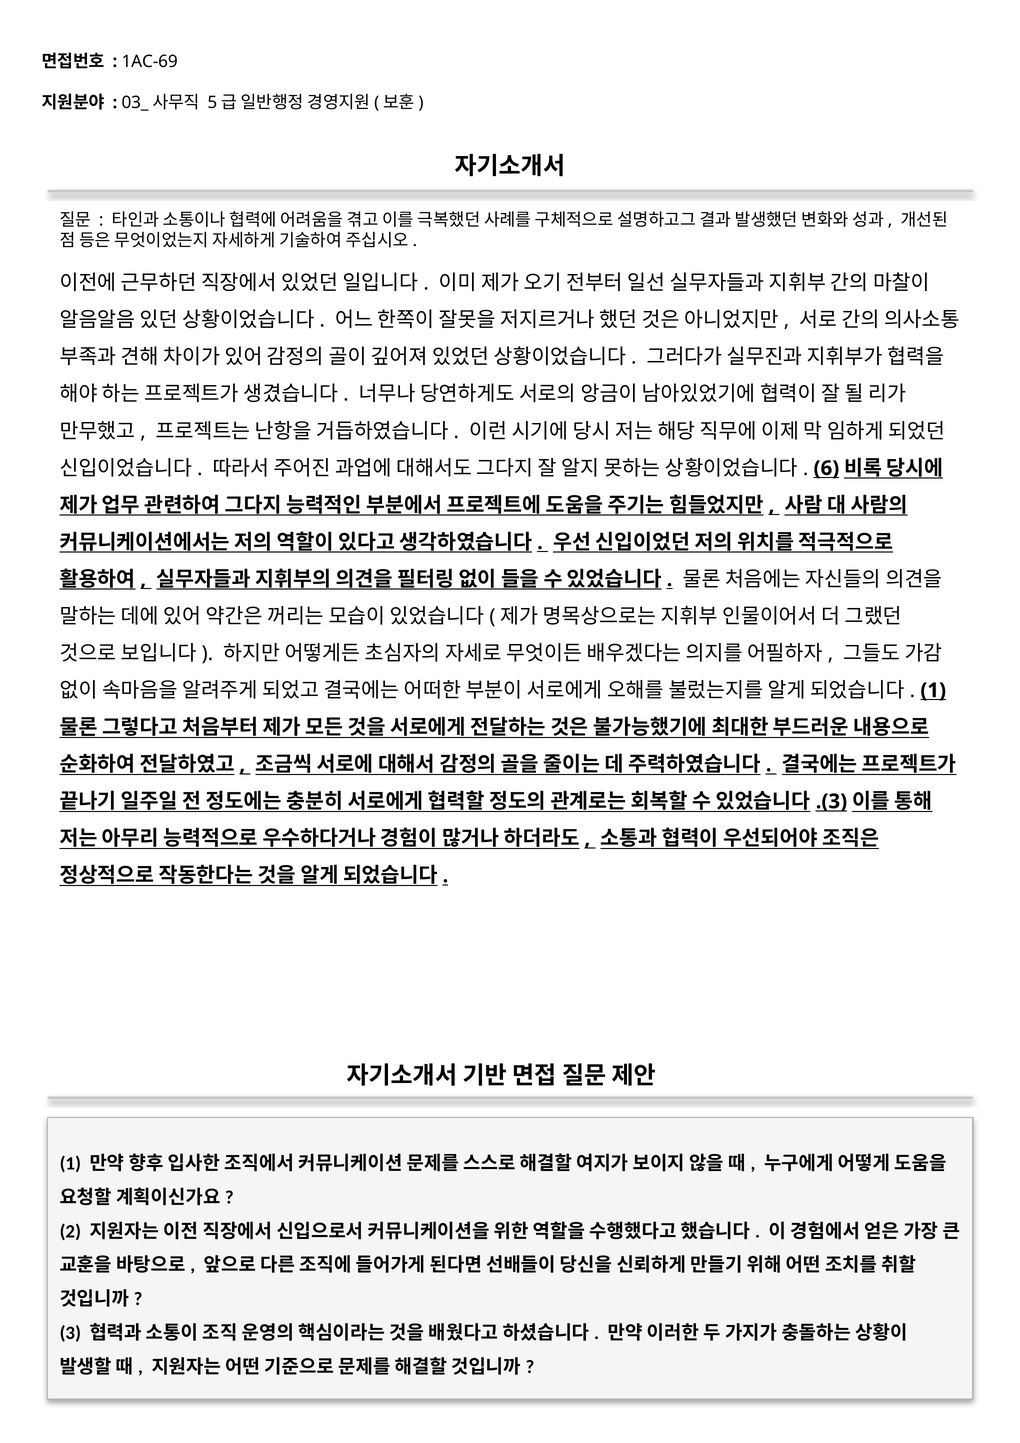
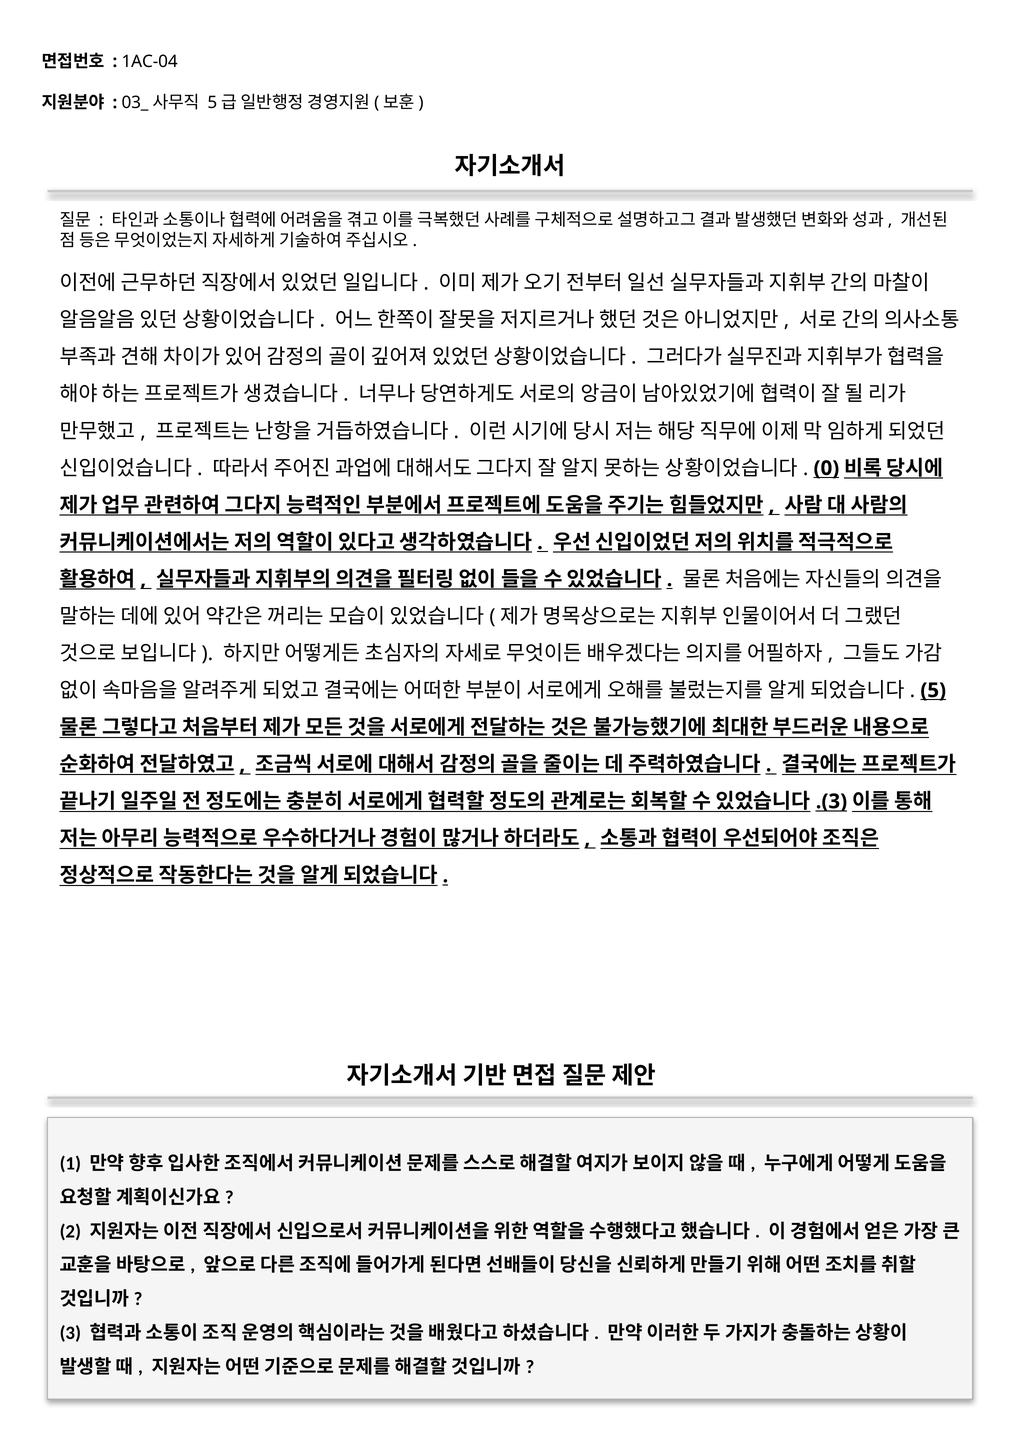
1AC-69: 1AC-69 -> 1AC-04 (150, 61)
6: 6 -> 0 (826, 468)
1: 1 -> 5 (933, 690)
